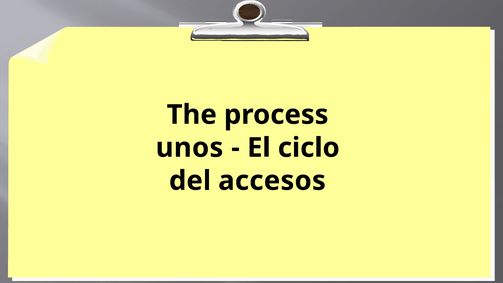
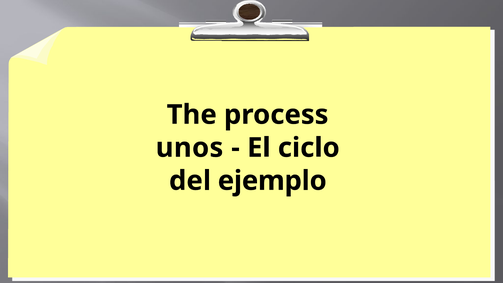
accesos: accesos -> ejemplo (272, 181)
